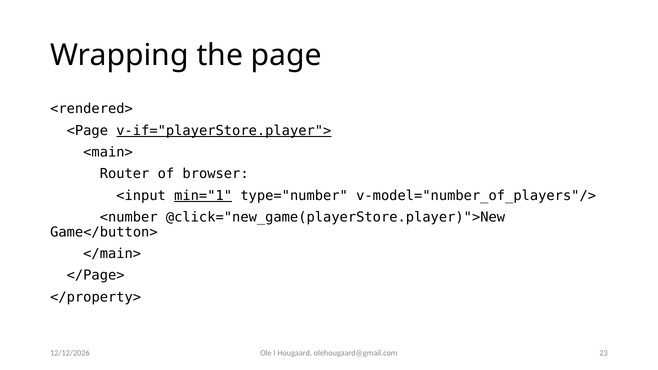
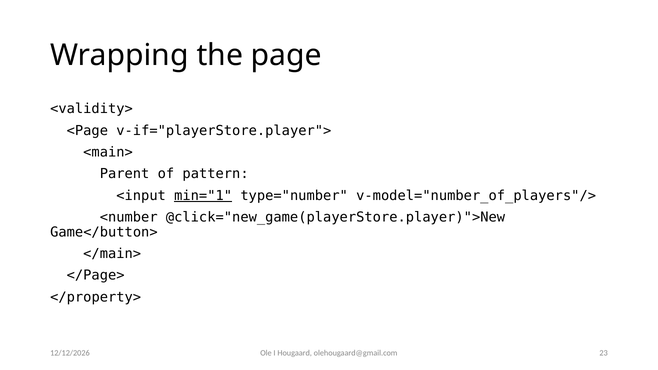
<rendered>: <rendered> -> <validity> (91, 109)
v-if="playerStore.player"> underline: present -> none (224, 131)
Router: Router -> Parent (125, 174)
browser: browser -> pattern (216, 174)
